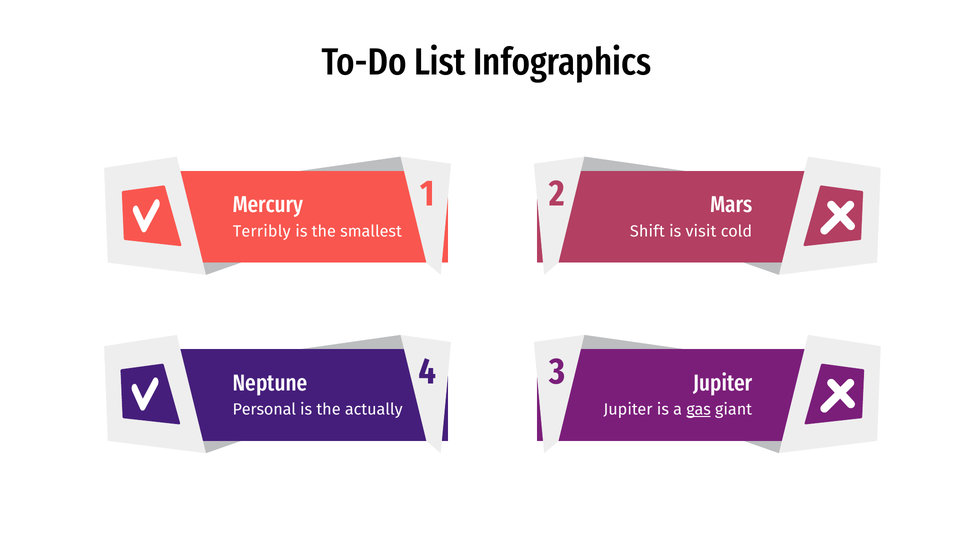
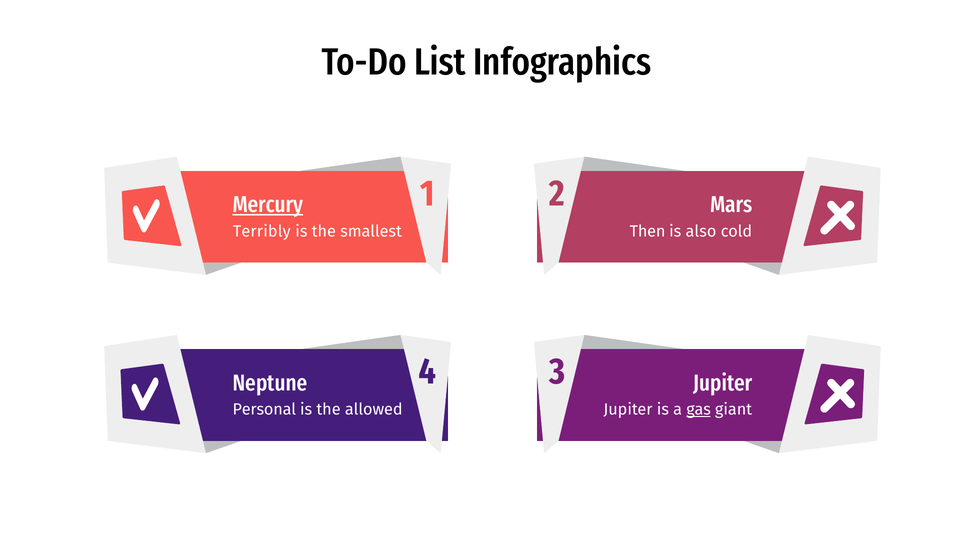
Mercury underline: none -> present (268, 205)
Shift: Shift -> Then (648, 232)
visit: visit -> also (701, 232)
actually: actually -> allowed (374, 410)
